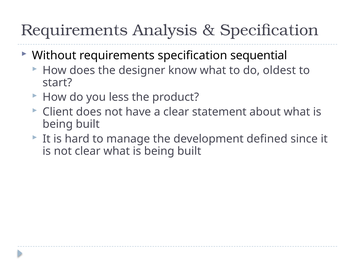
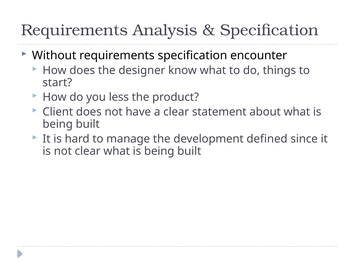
sequential: sequential -> encounter (259, 55)
oldest: oldest -> things (279, 70)
